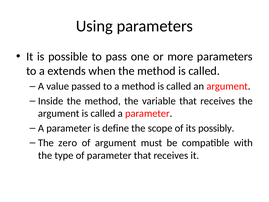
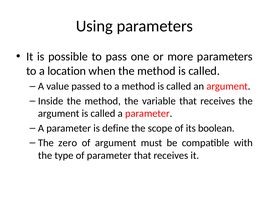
extends: extends -> location (67, 71)
possibly: possibly -> boolean (216, 128)
